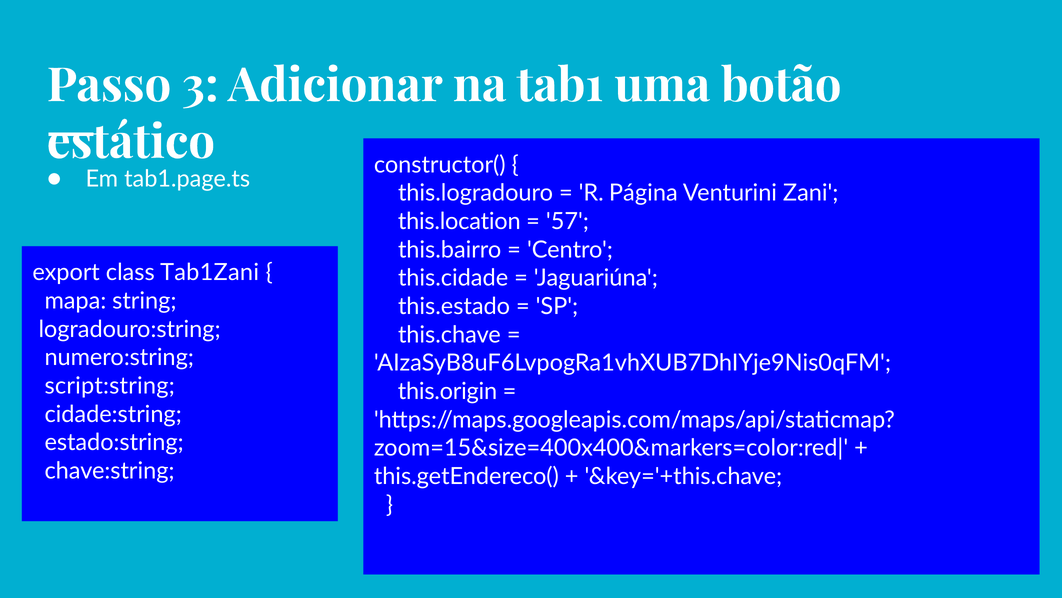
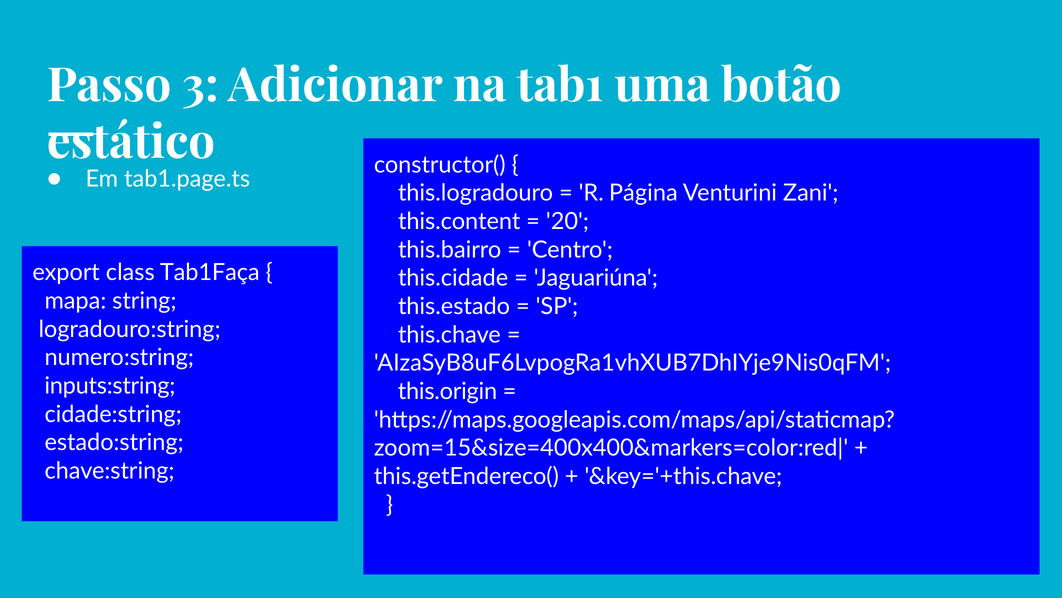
this.location: this.location -> this.content (459, 221)
57: 57 -> 20 (567, 221)
Tab1Zani: Tab1Zani -> Tab1Faça (210, 272)
script:string: script:string -> inputs:string (110, 386)
